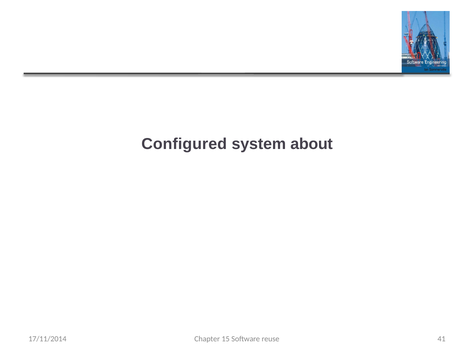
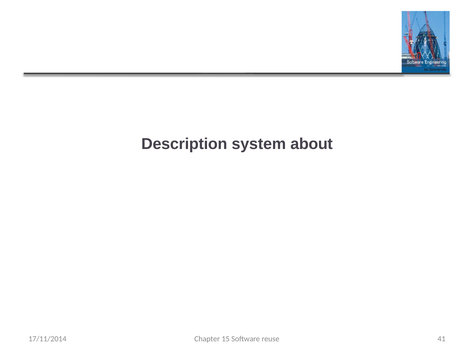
Configured: Configured -> Description (184, 144)
